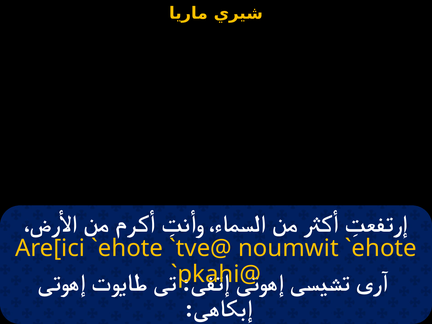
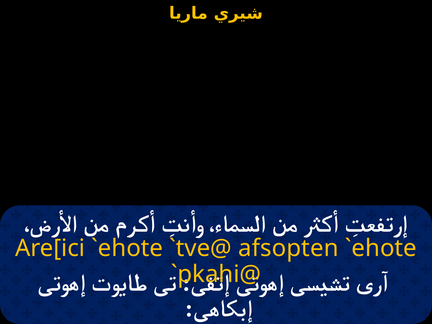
noumwit: noumwit -> afsopten (288, 248)
